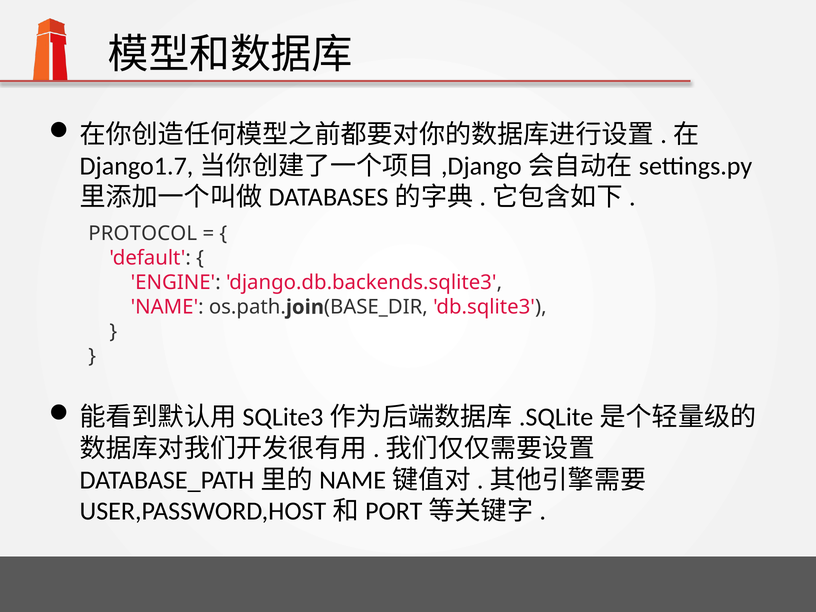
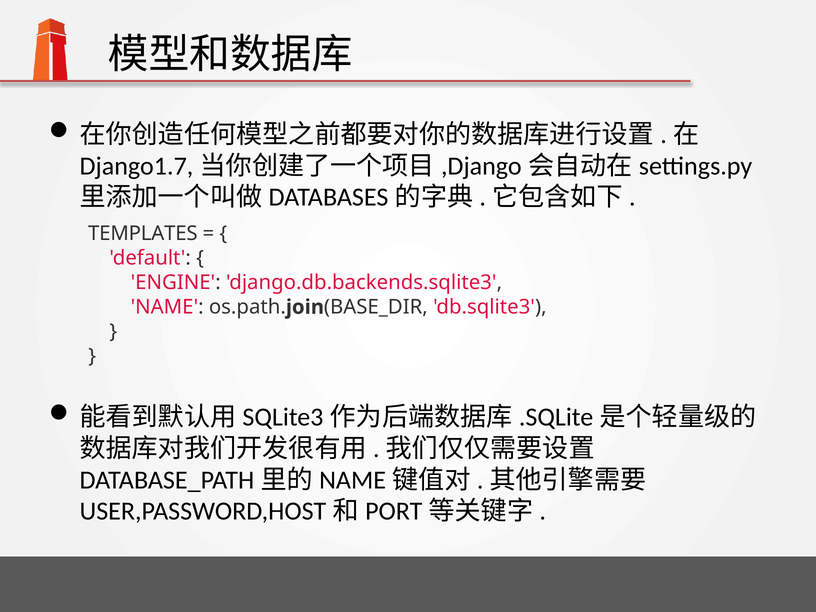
PROTOCOL: PROTOCOL -> TEMPLATES (143, 234)
